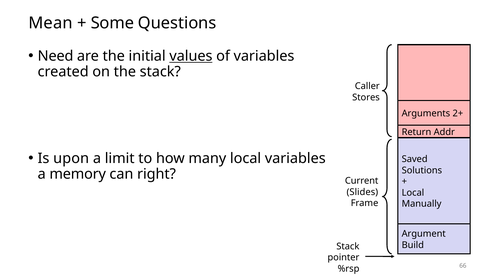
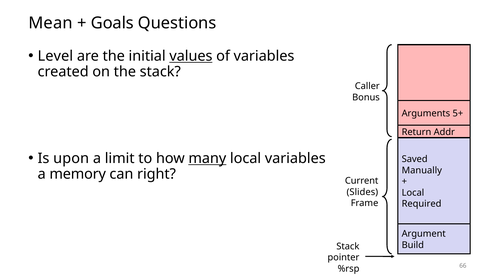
Some: Some -> Goals (112, 23)
Need: Need -> Level (55, 56)
Stores: Stores -> Bonus (366, 97)
2+: 2+ -> 5+ (458, 113)
many underline: none -> present (207, 158)
Solutions: Solutions -> Manually (422, 170)
Manually: Manually -> Required (422, 203)
